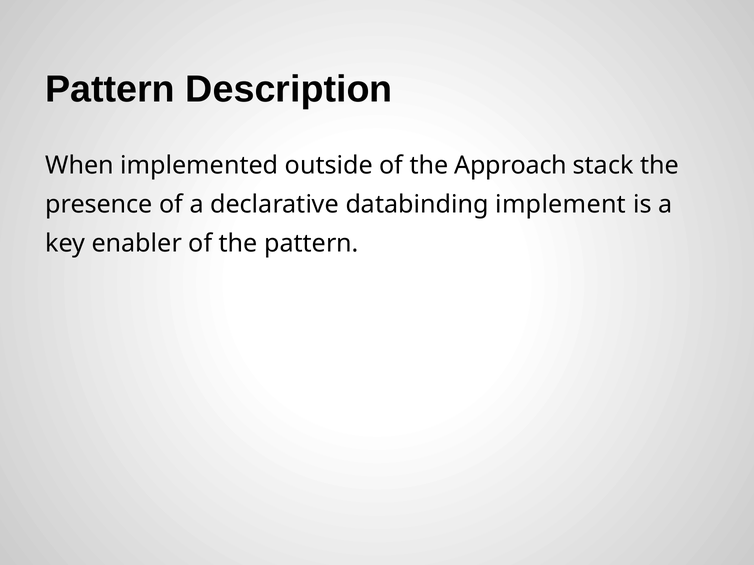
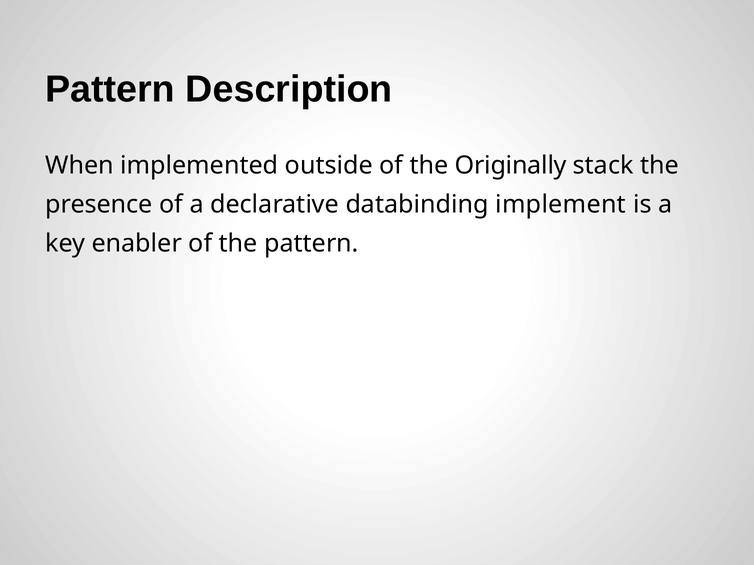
Approach: Approach -> Originally (511, 165)
